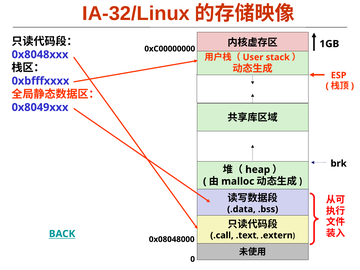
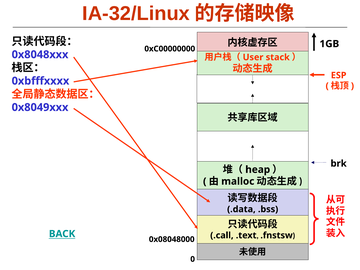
.extern: .extern -> .fnstsw (277, 235)
